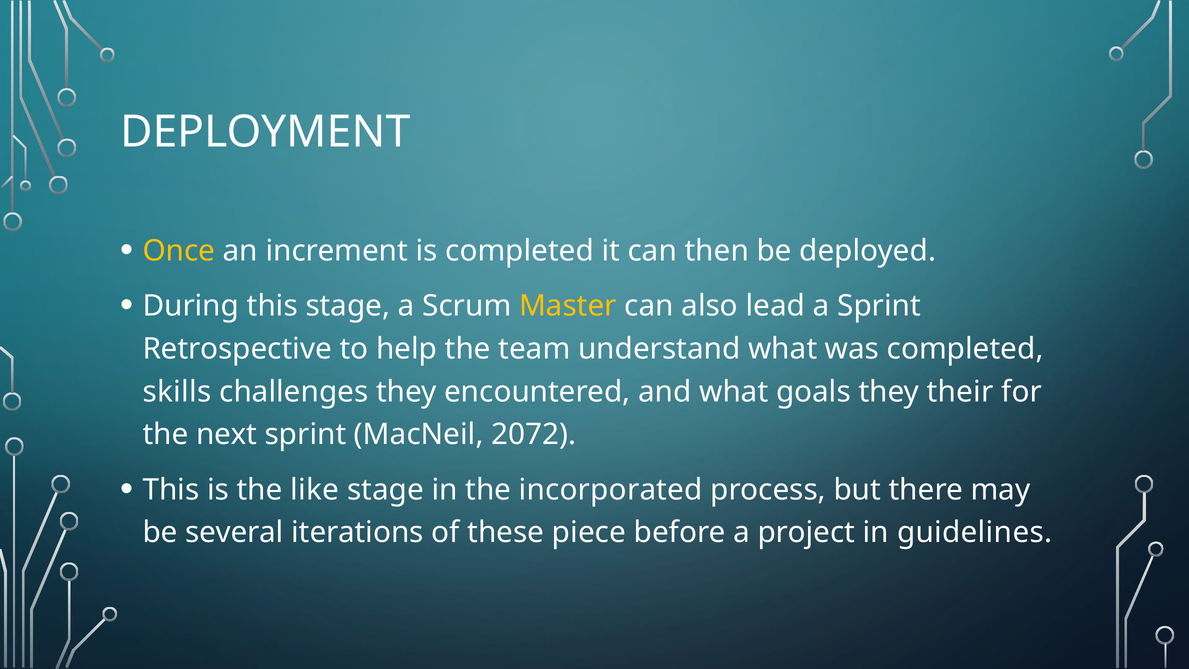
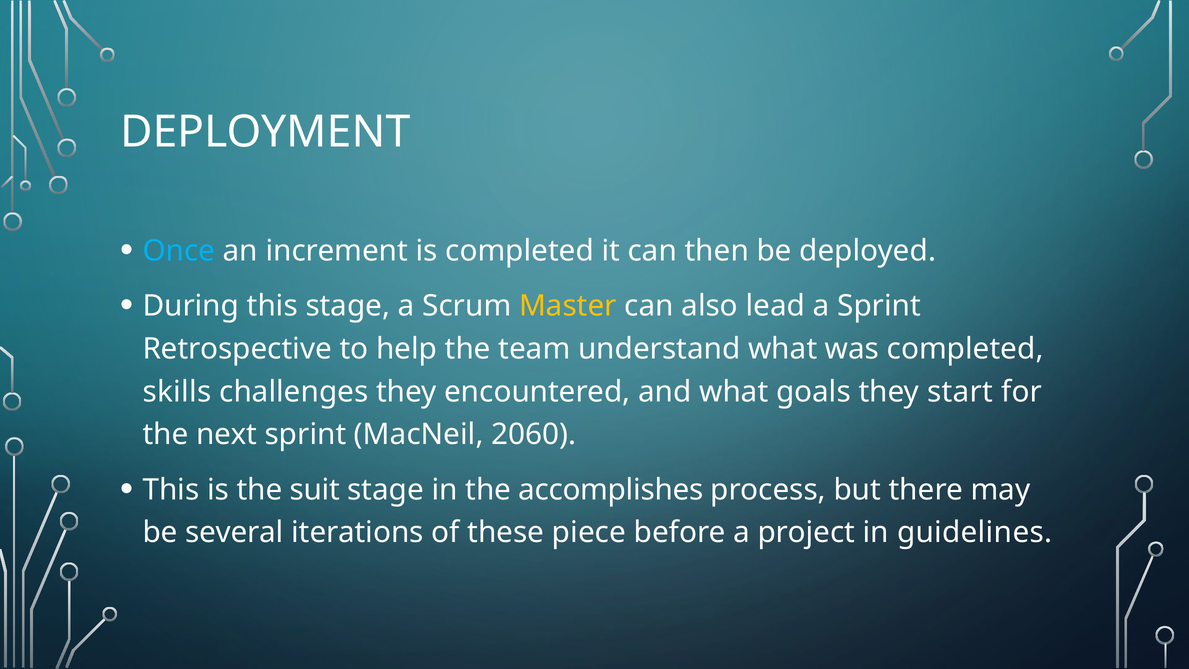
Once colour: yellow -> light blue (179, 251)
their: their -> start (960, 392)
2072: 2072 -> 2060 (534, 434)
like: like -> suit (315, 490)
incorporated: incorporated -> accomplishes (611, 490)
